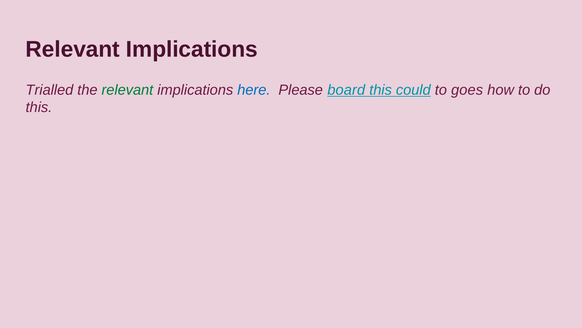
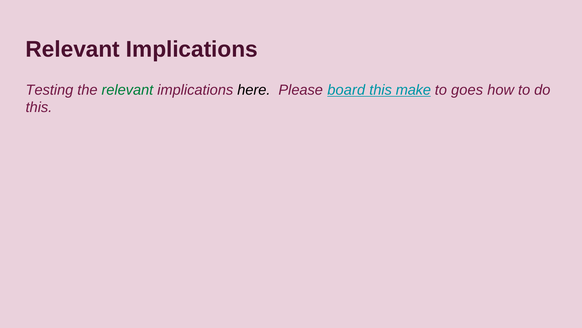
Trialled: Trialled -> Testing (49, 90)
here colour: blue -> black (254, 90)
could: could -> make (413, 90)
